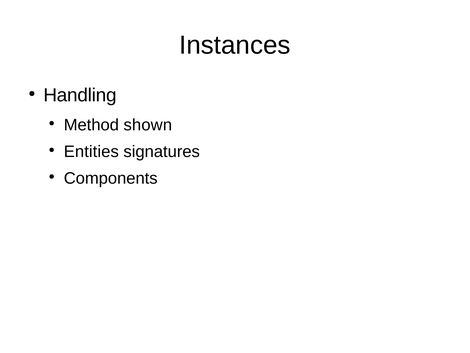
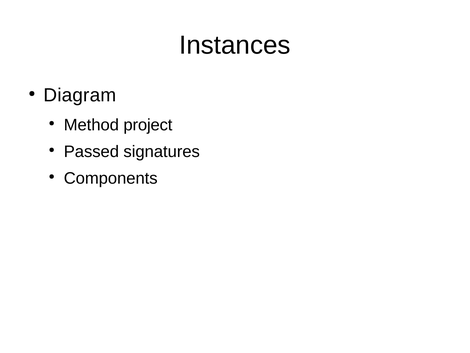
Handling: Handling -> Diagram (80, 95)
shown: shown -> project (148, 125)
Entities: Entities -> Passed (91, 151)
